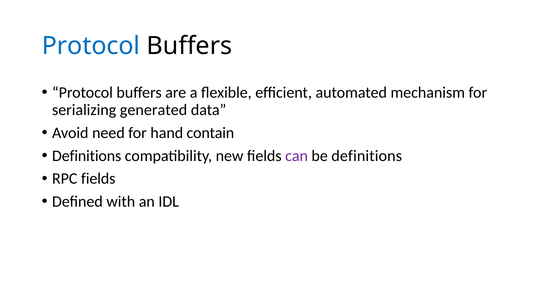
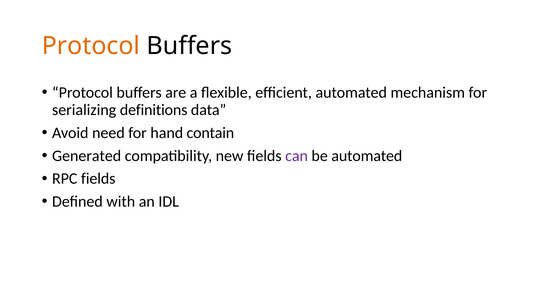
Protocol colour: blue -> orange (91, 46)
generated: generated -> definitions (154, 110)
Definitions: Definitions -> Generated (87, 156)
be definitions: definitions -> automated (367, 156)
